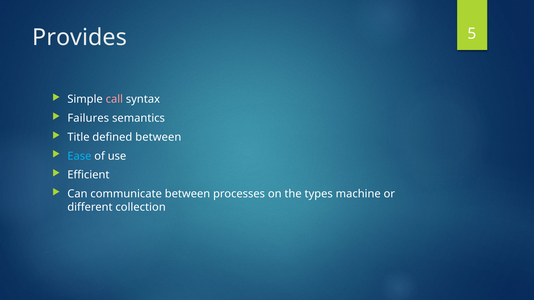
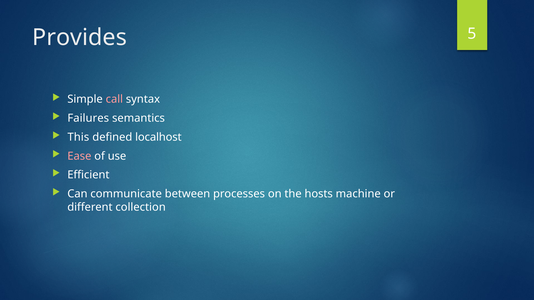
Title: Title -> This (78, 137)
defined between: between -> localhost (158, 137)
Ease colour: light blue -> pink (79, 156)
types: types -> hosts (319, 194)
